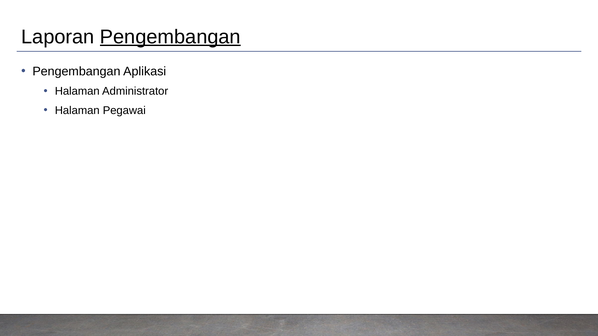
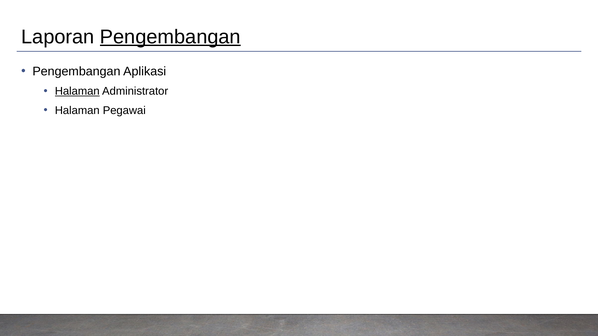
Halaman underline: none -> present (77, 91)
